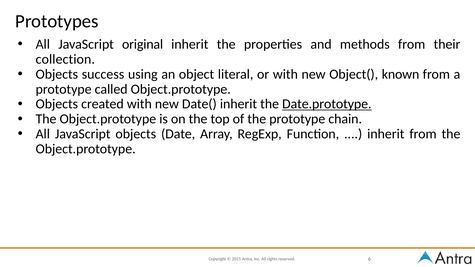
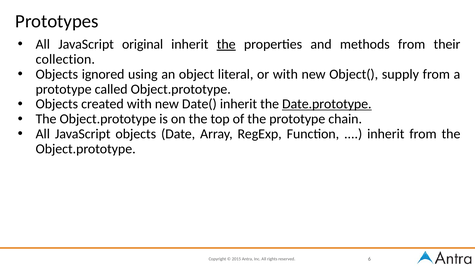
the underline: none -> present (226, 44)
success: success -> ignored (103, 74)
known: known -> supply (400, 74)
